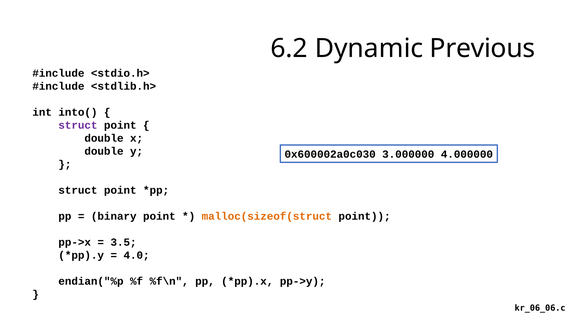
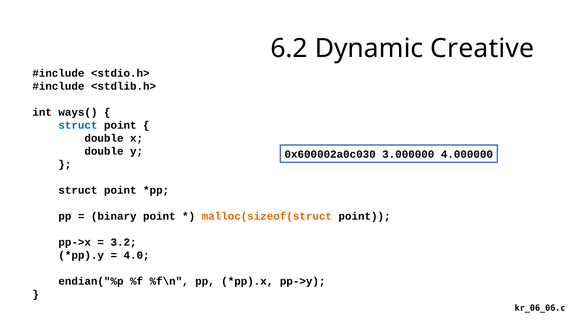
Previous: Previous -> Creative (482, 49)
into(: into( -> ways( (78, 113)
struct colour: purple -> blue (78, 126)
3.5: 3.5 -> 3.2 (124, 243)
